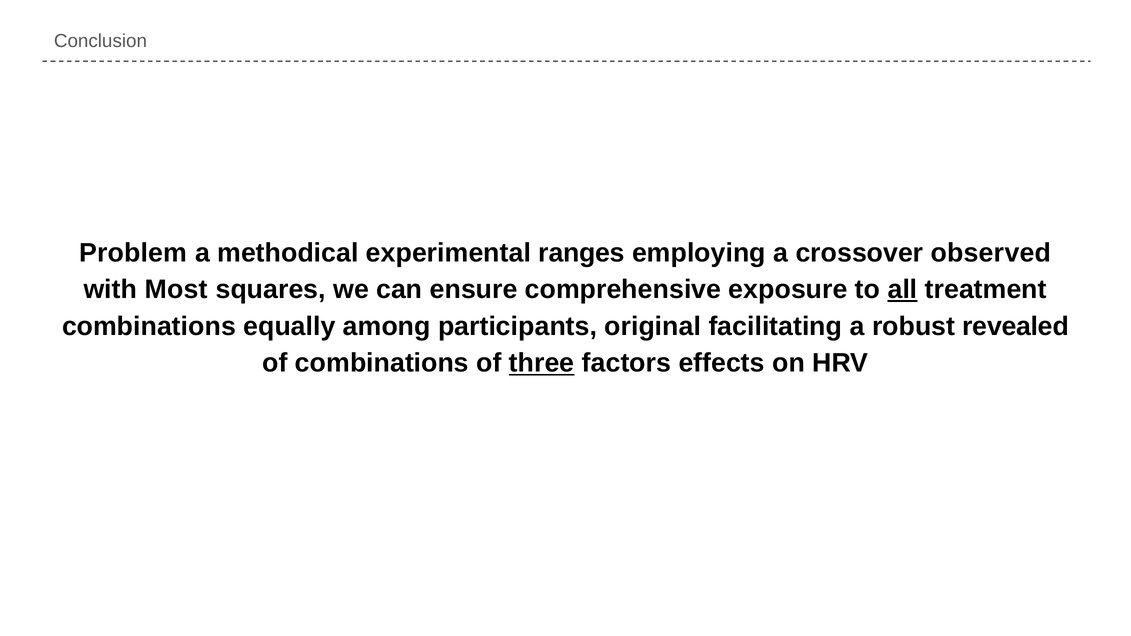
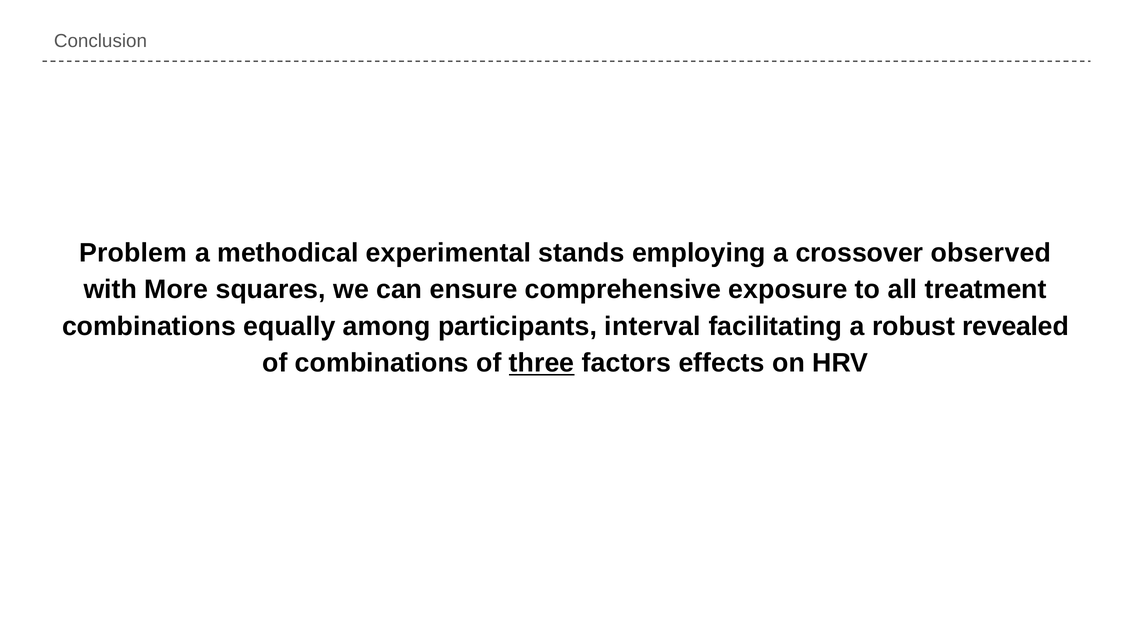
ranges: ranges -> stands (582, 253)
Most: Most -> More (176, 290)
all underline: present -> none (902, 290)
original: original -> interval (653, 326)
